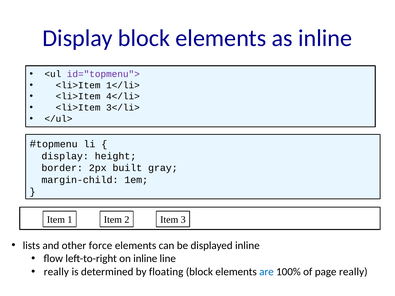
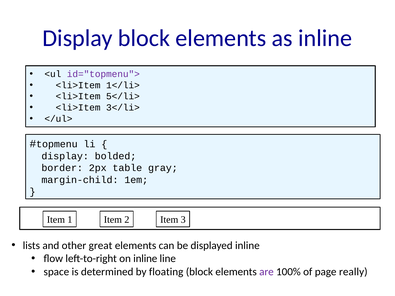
4</li>: 4</li> -> 5</li> (123, 96)
height: height -> bolded (116, 156)
built: built -> table (127, 168)
force: force -> great (101, 246)
really: really -> space (56, 272)
are colour: blue -> purple (266, 272)
